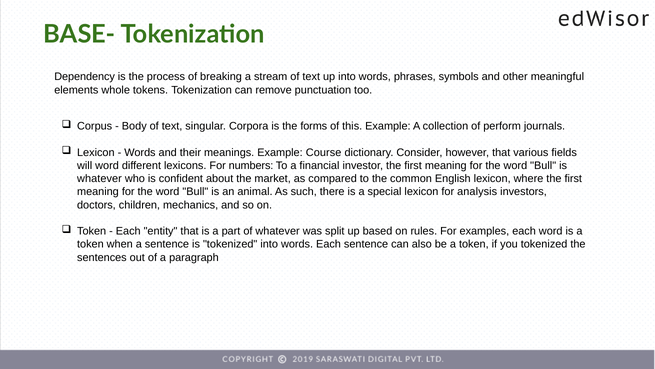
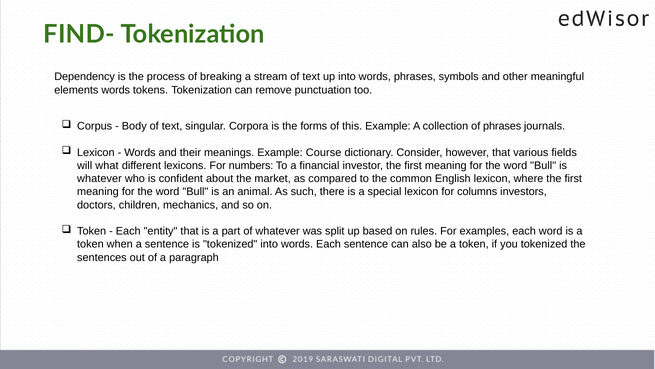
BASE-: BASE- -> FIND- (79, 34)
elements whole: whole -> words (116, 90)
of perform: perform -> phrases (502, 126)
will word: word -> what (107, 165)
analysis: analysis -> columns (477, 192)
